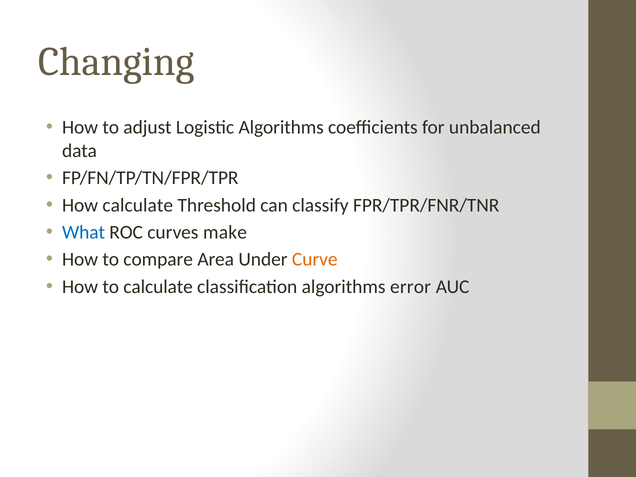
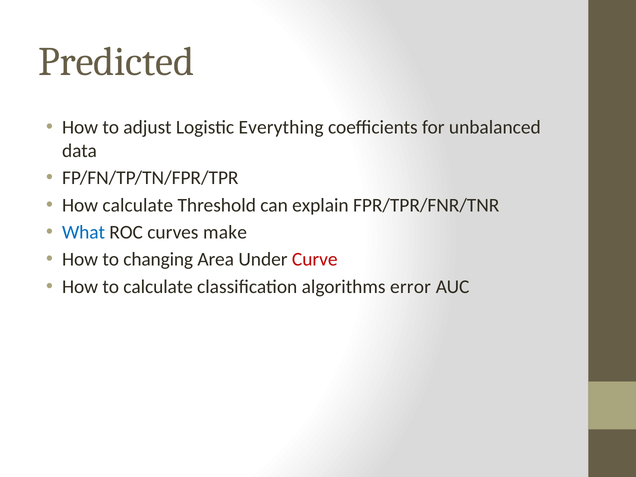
Changing: Changing -> Predicted (116, 62)
Logistic Algorithms: Algorithms -> Everything (281, 127)
classify: classify -> explain (320, 205)
compare: compare -> changing (158, 260)
Curve colour: orange -> red (315, 260)
